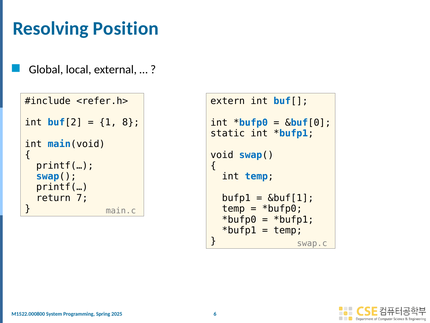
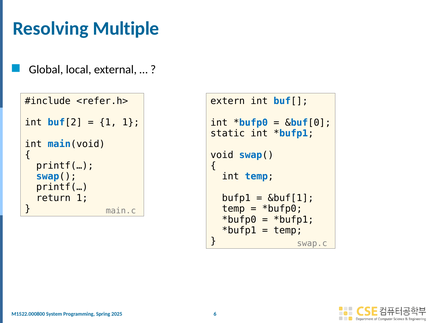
Position: Position -> Multiple (126, 28)
1 8: 8 -> 1 (131, 122)
return 7: 7 -> 1 (82, 198)
